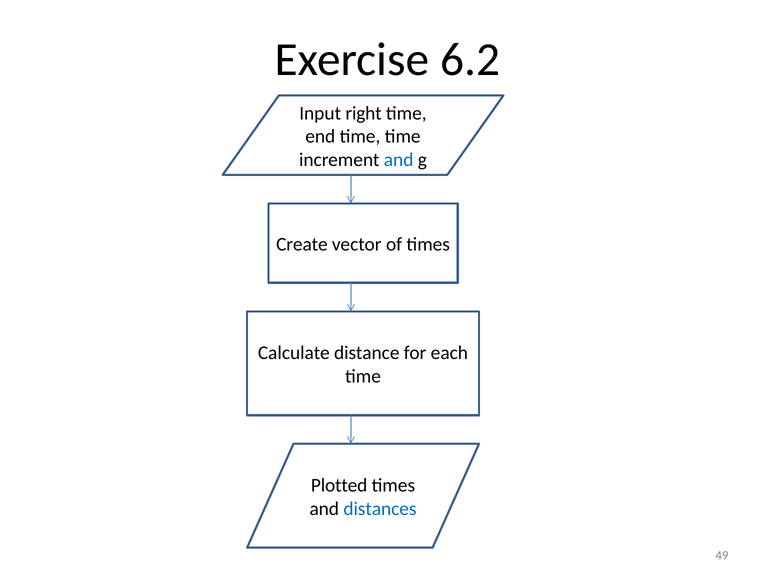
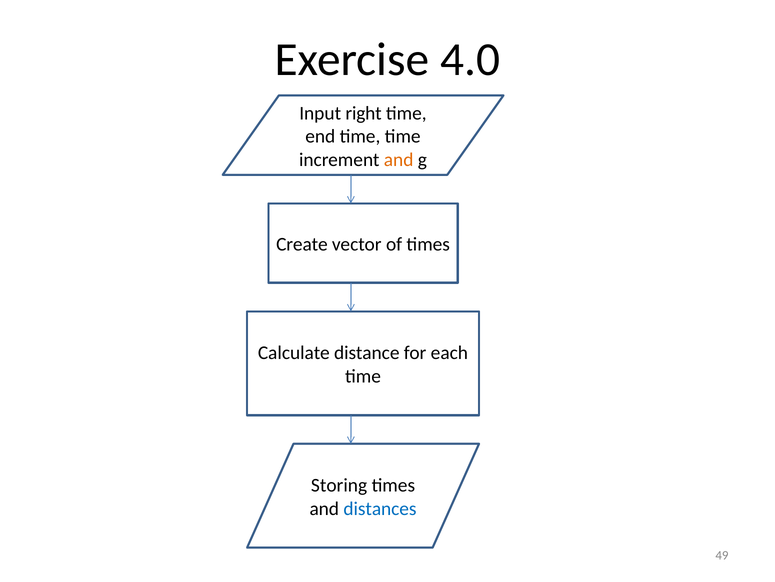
6.2: 6.2 -> 4.0 (470, 60)
and colour: blue -> orange (399, 160)
Plotted: Plotted -> Storing (339, 485)
